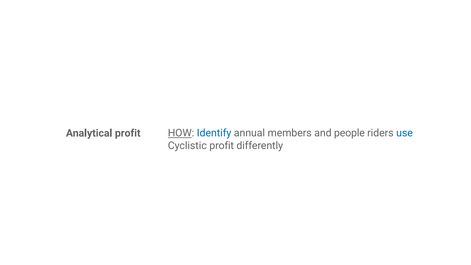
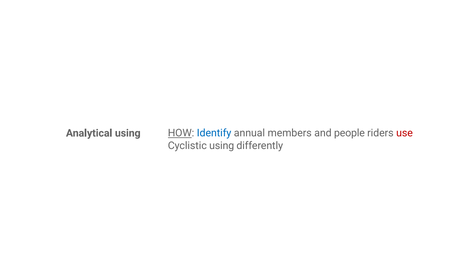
Analytical profit: profit -> using (128, 133)
use colour: blue -> red (405, 133)
Cyclistic profit: profit -> using (222, 146)
